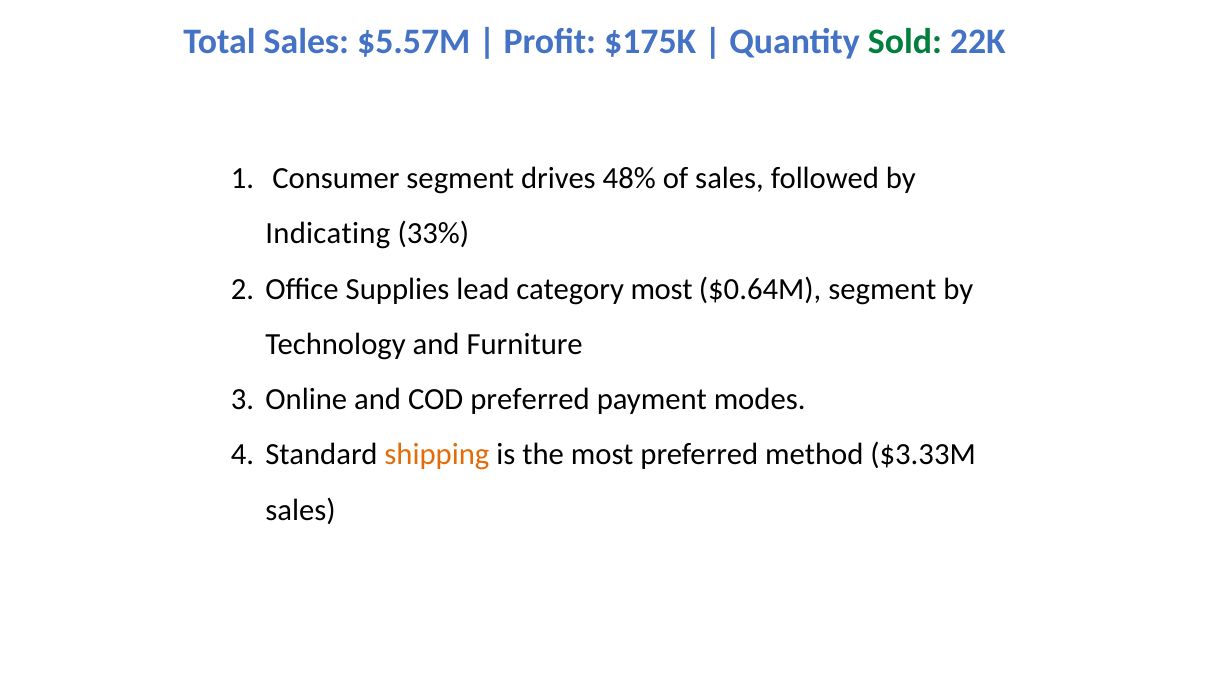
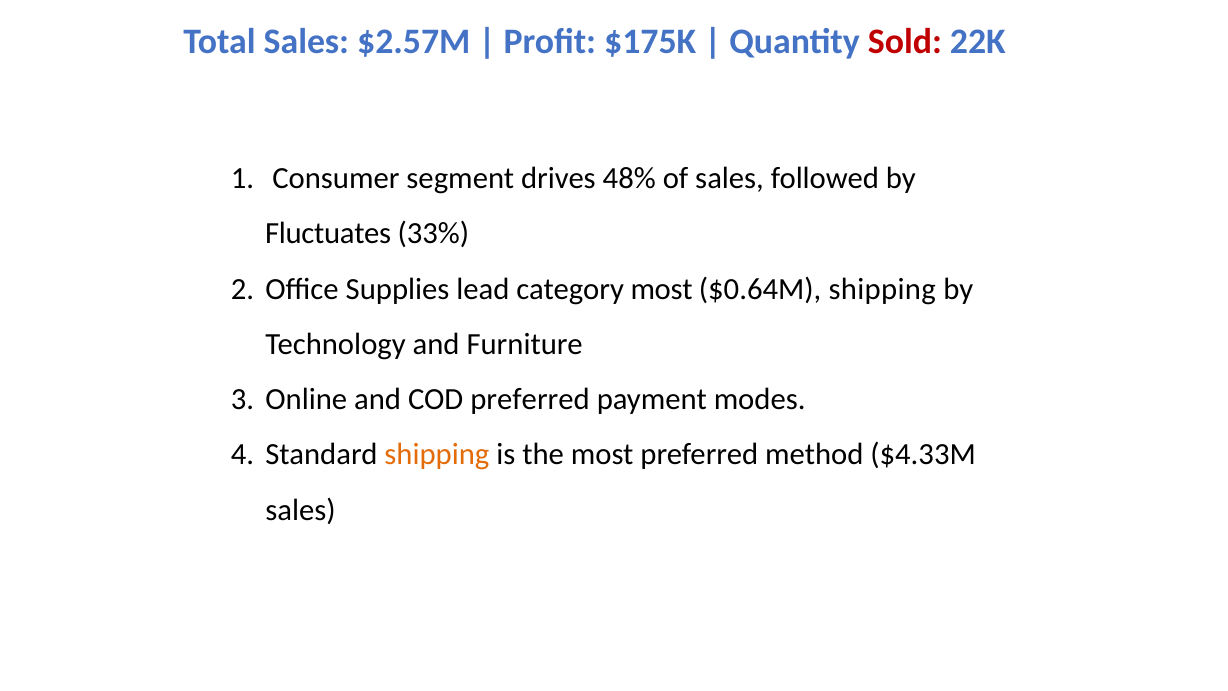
$5.57M: $5.57M -> $2.57M (414, 42)
Sold colour: green -> red (905, 42)
Indicating: Indicating -> Fluctuates (328, 234)
$0.64M segment: segment -> shipping (882, 289)
$3.33M: $3.33M -> $4.33M (923, 455)
